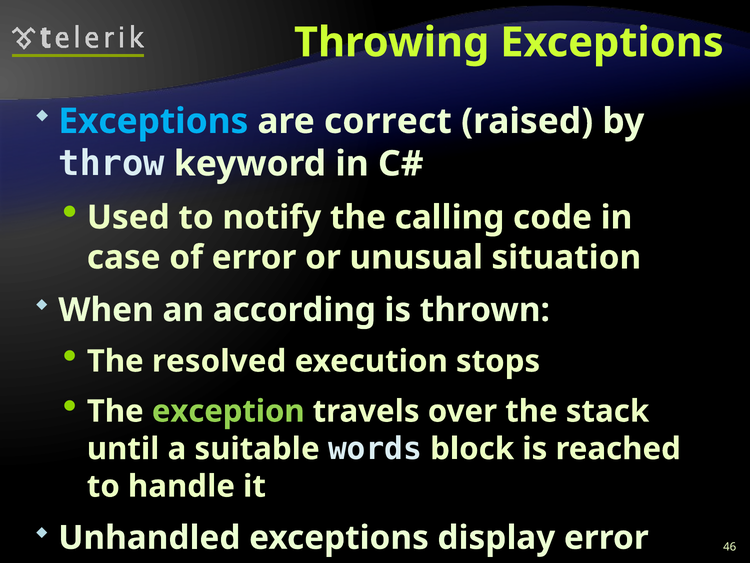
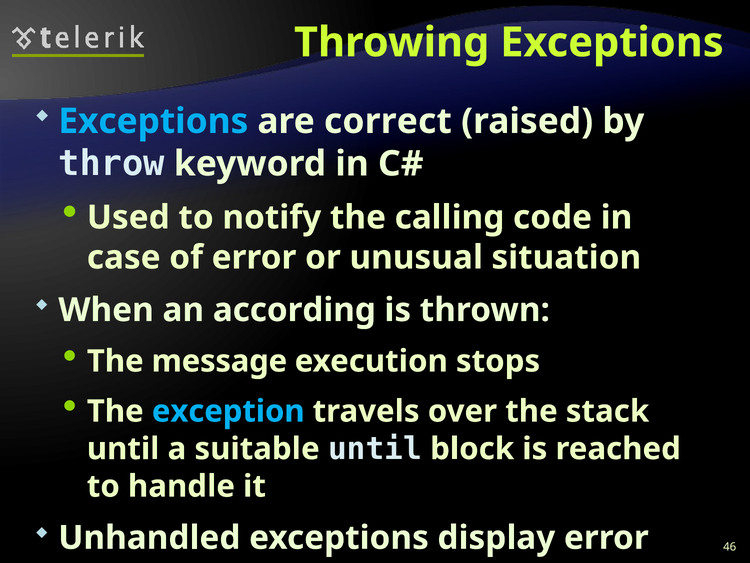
The resolved: resolved -> message (219, 361)
exception colour: light green -> light blue (228, 411)
suitable words: words -> until (375, 448)
